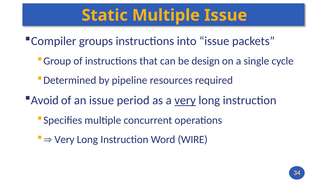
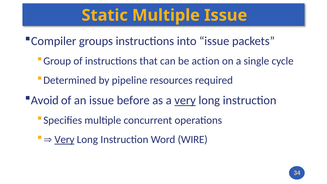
design: design -> action (206, 61)
period: period -> before (133, 100)
Very underline: none -> present (64, 139)
